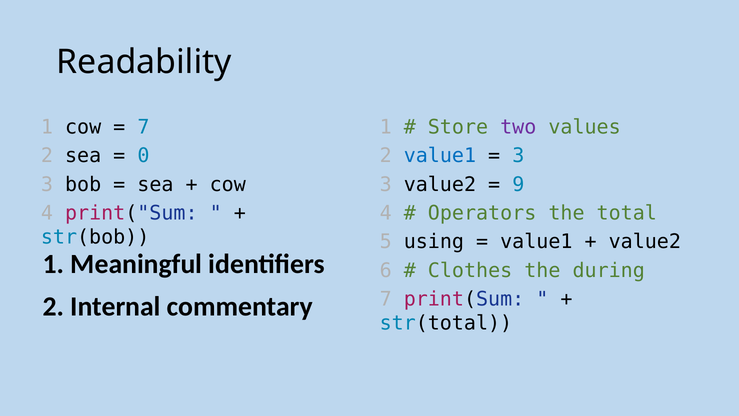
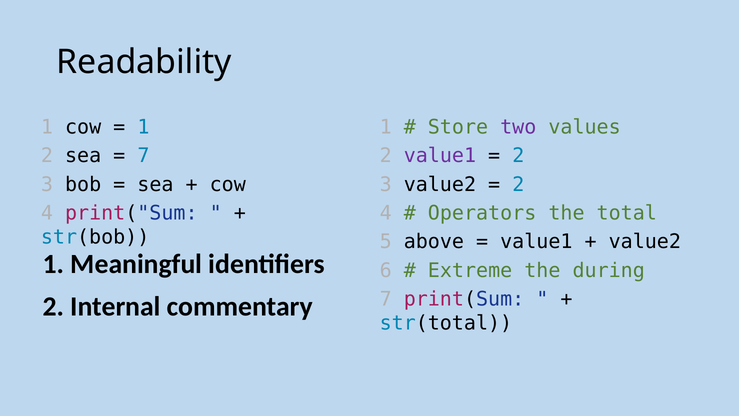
7: 7 -> 1 (143, 127)
0: 0 -> 7 (143, 156)
value1 colour: blue -> purple (440, 156)
3: 3 -> 2 (518, 156)
9: 9 -> 2 (518, 184)
using: using -> above (434, 242)
Clothes: Clothes -> Extreme (470, 270)
